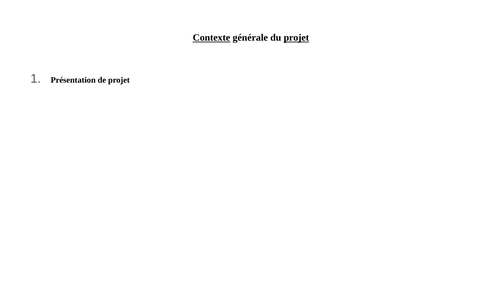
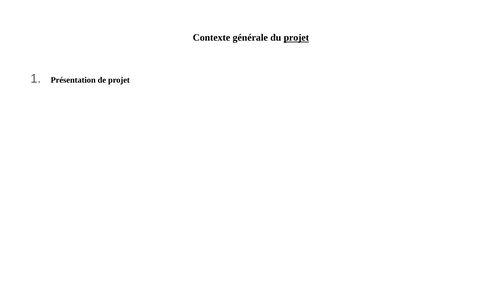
Contexte underline: present -> none (212, 38)
